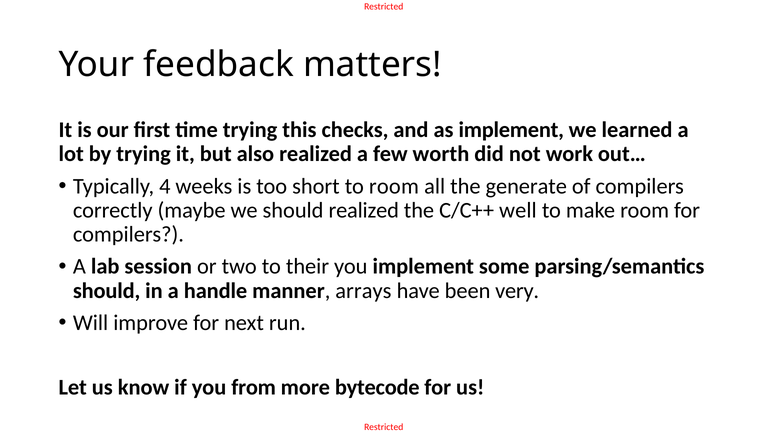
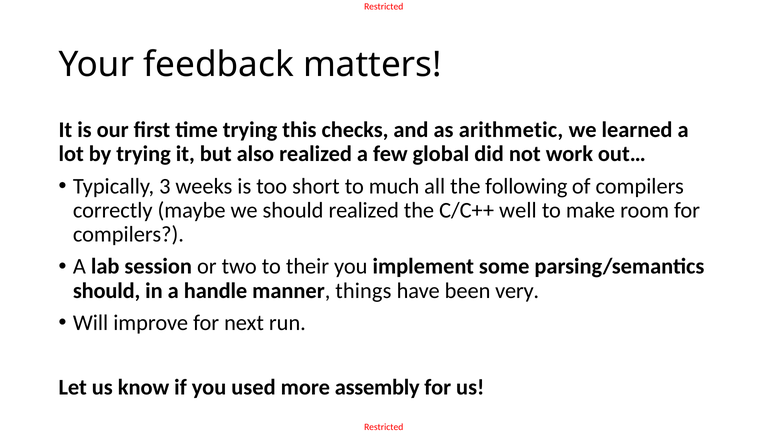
as implement: implement -> arithmetic (511, 130)
worth: worth -> global (441, 154)
4: 4 -> 3 (165, 186)
to room: room -> much (394, 186)
generate: generate -> following (526, 186)
arrays: arrays -> things (363, 291)
from: from -> used (253, 387)
bytecode: bytecode -> assembly (377, 387)
